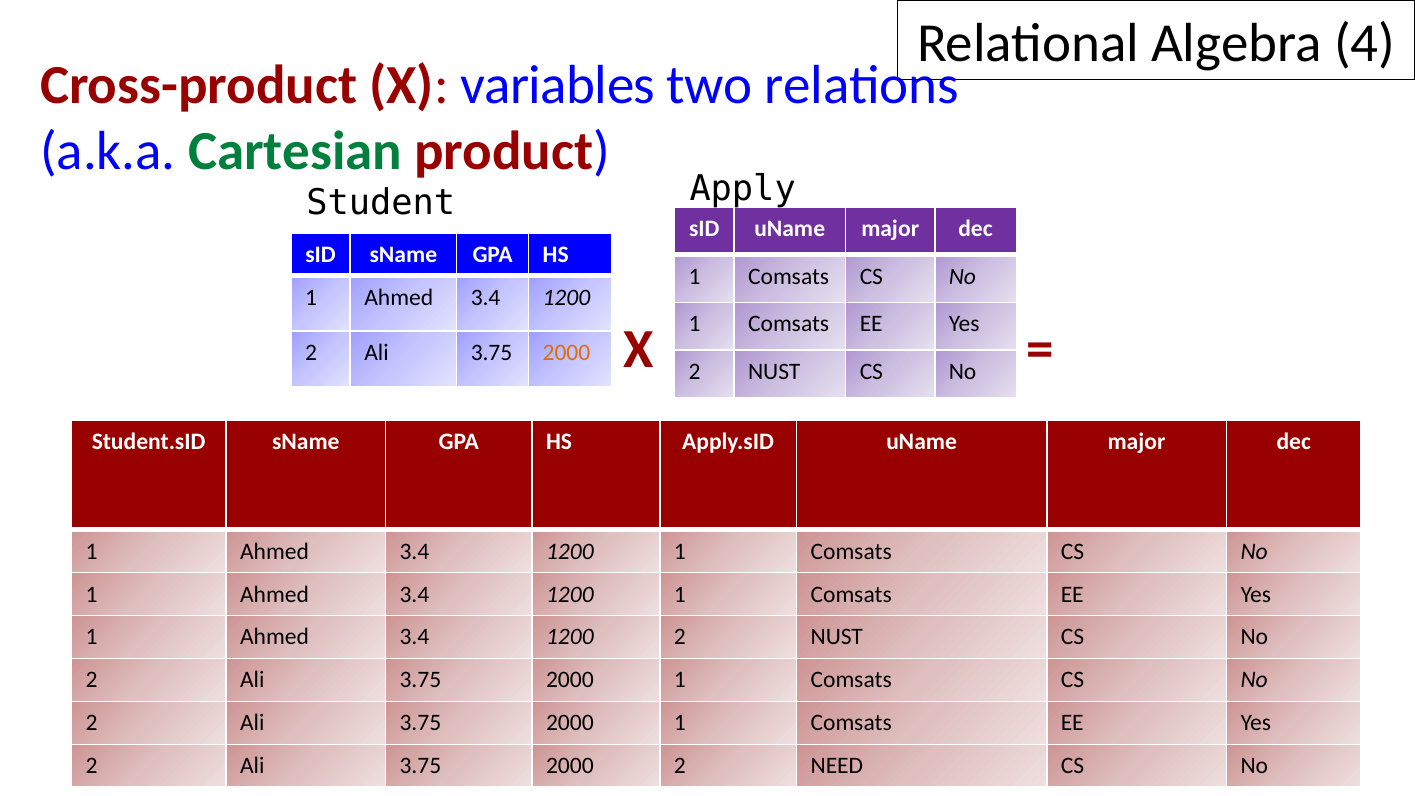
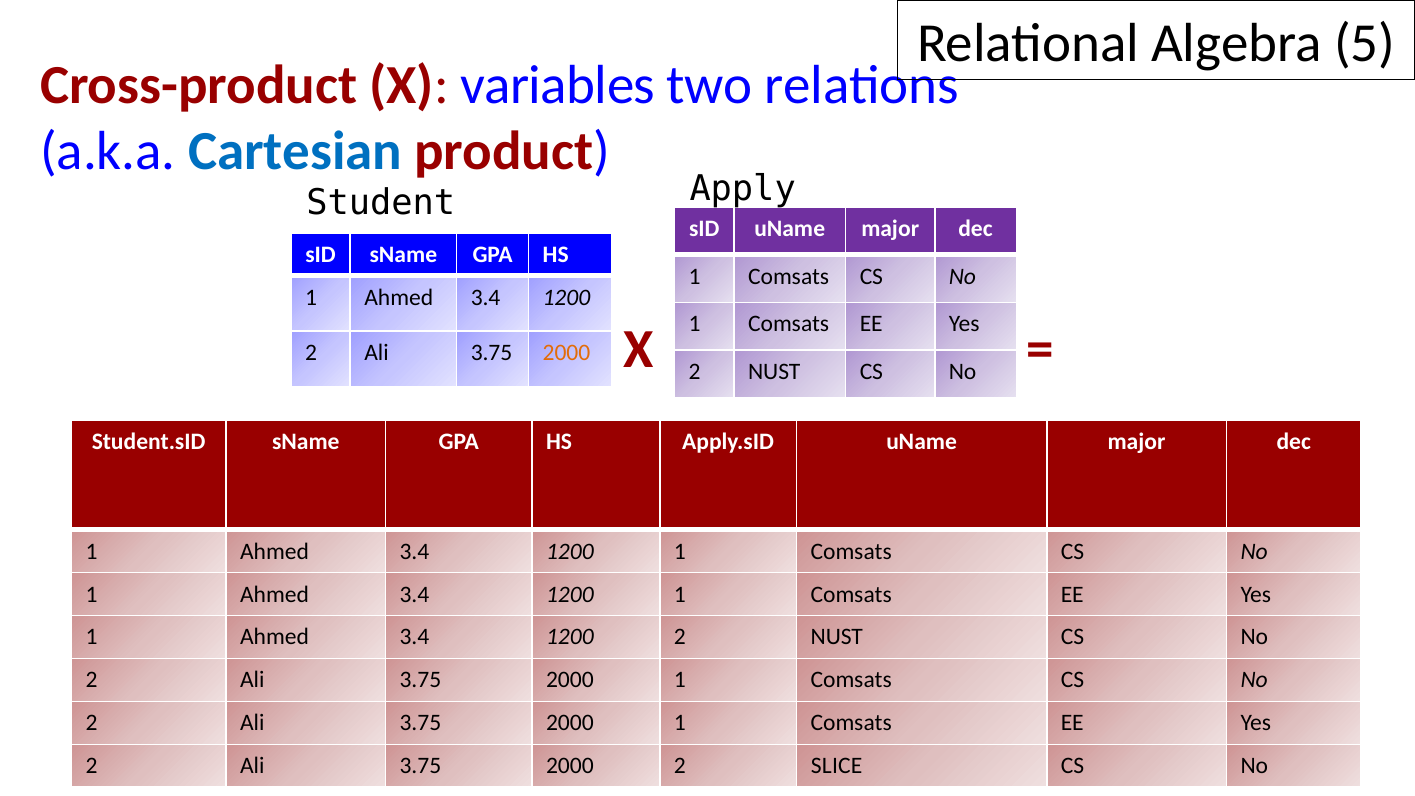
4: 4 -> 5 (1365, 43)
Cartesian colour: green -> blue (295, 151)
NEED: NEED -> SLICE (837, 766)
